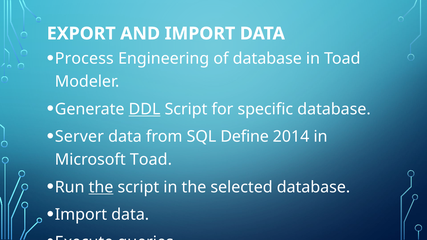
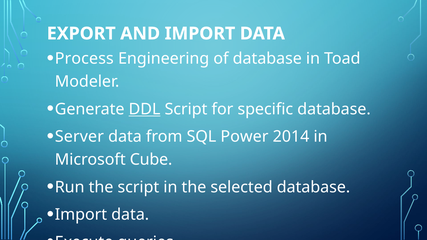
Define: Define -> Power (244, 137)
Microsoft Toad: Toad -> Cube (151, 160)
the underline: present -> none (101, 187)
